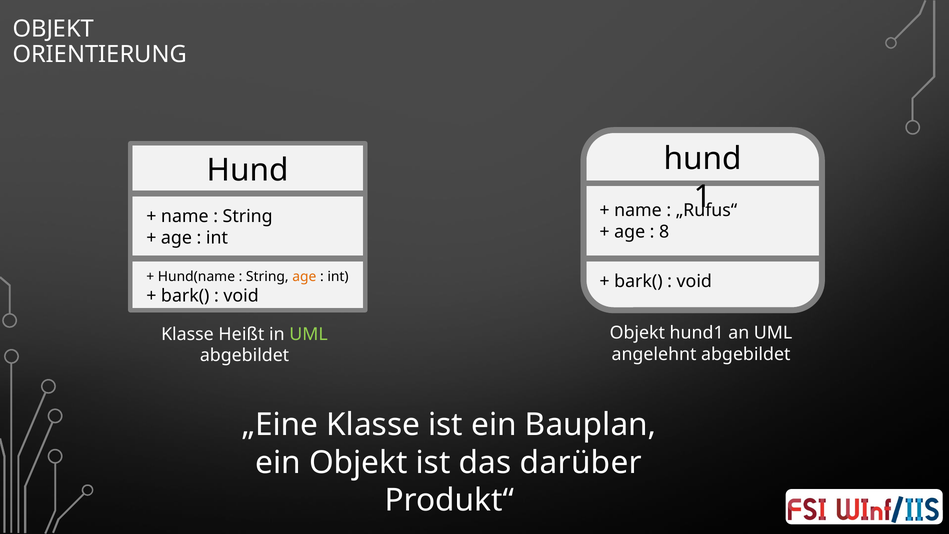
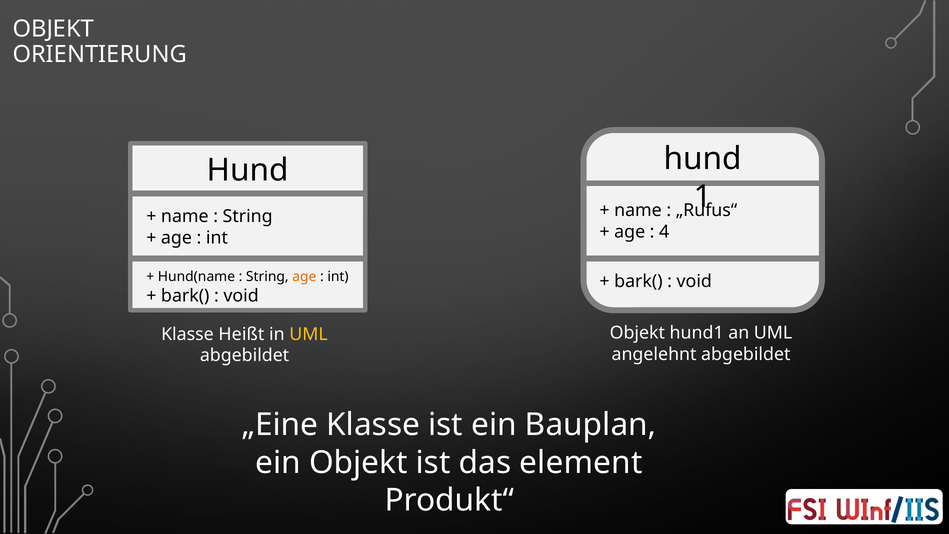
8: 8 -> 4 (664, 232)
UML colour: light green -> yellow (309, 334)
darüber: darüber -> element (581, 462)
